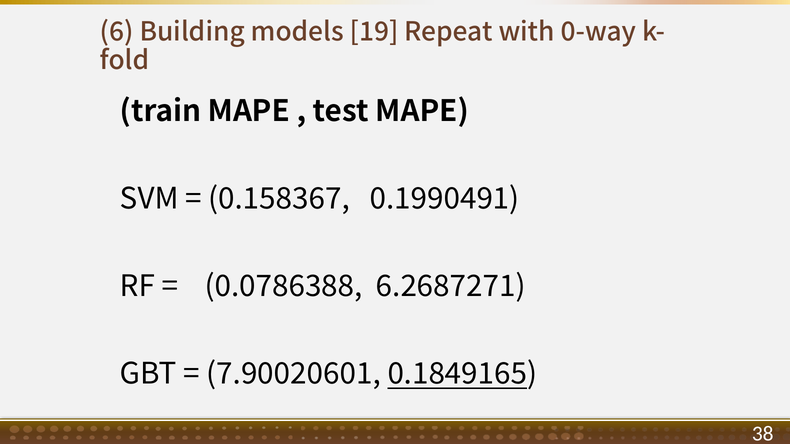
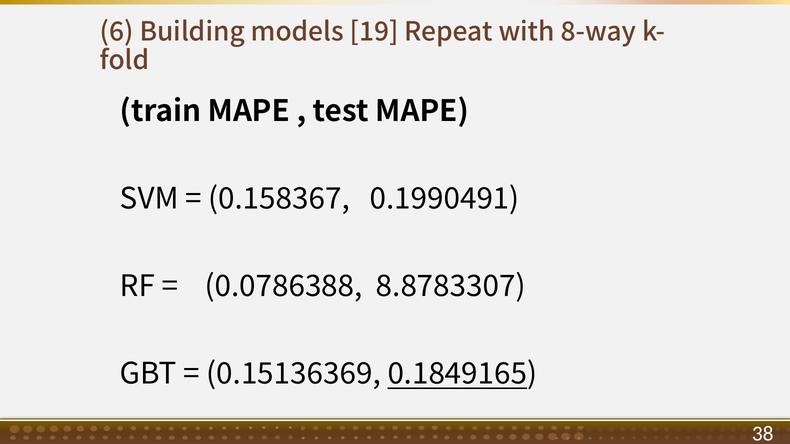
0-way: 0-way -> 8-way (598, 32)
6.2687271: 6.2687271 -> 8.8783307 (451, 287)
7.90020601: 7.90020601 -> 0.15136369 (294, 374)
